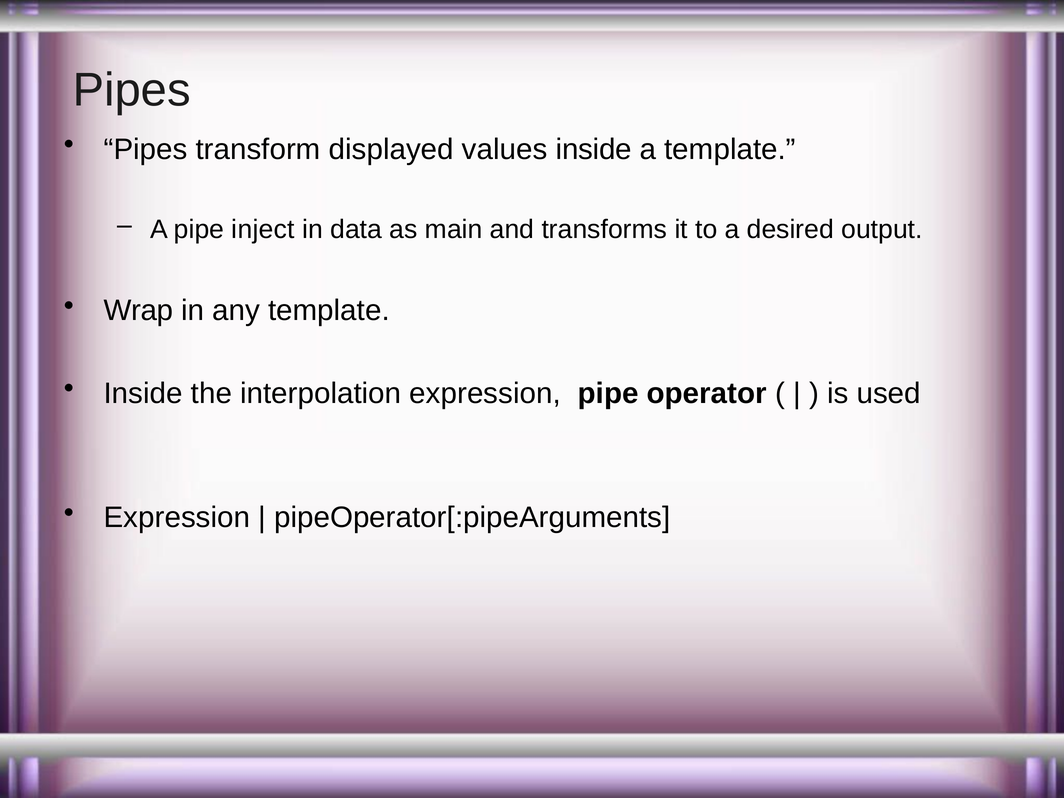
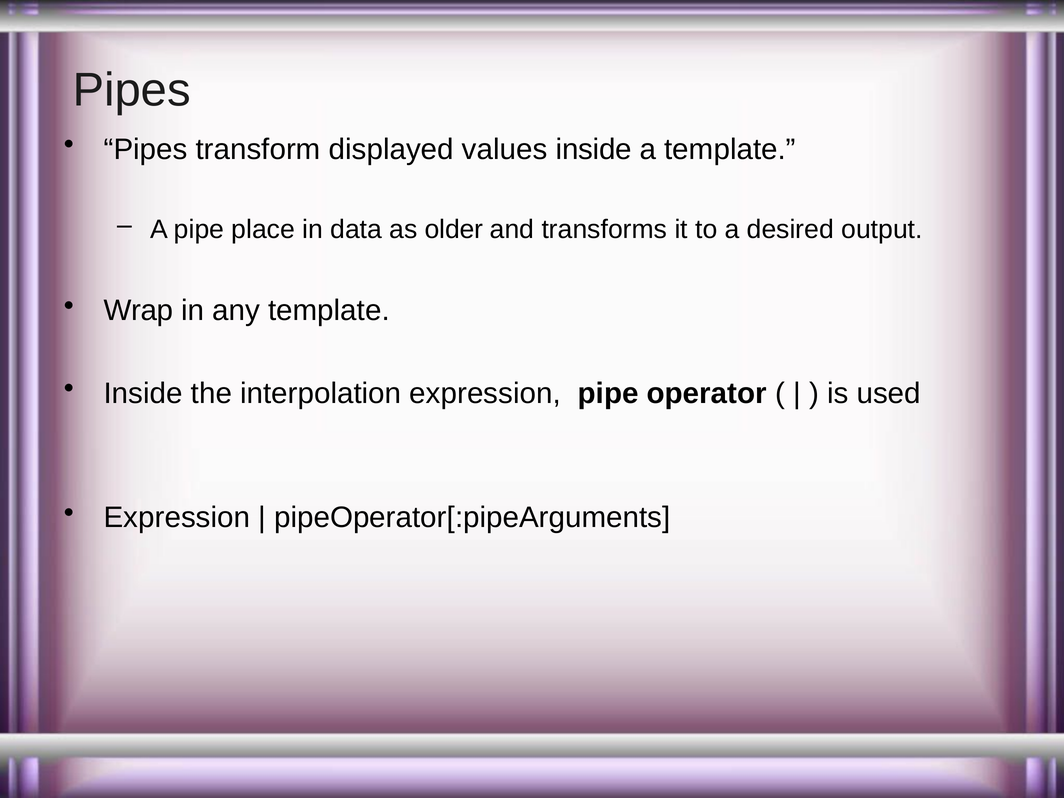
inject: inject -> place (263, 229)
main: main -> older (454, 229)
